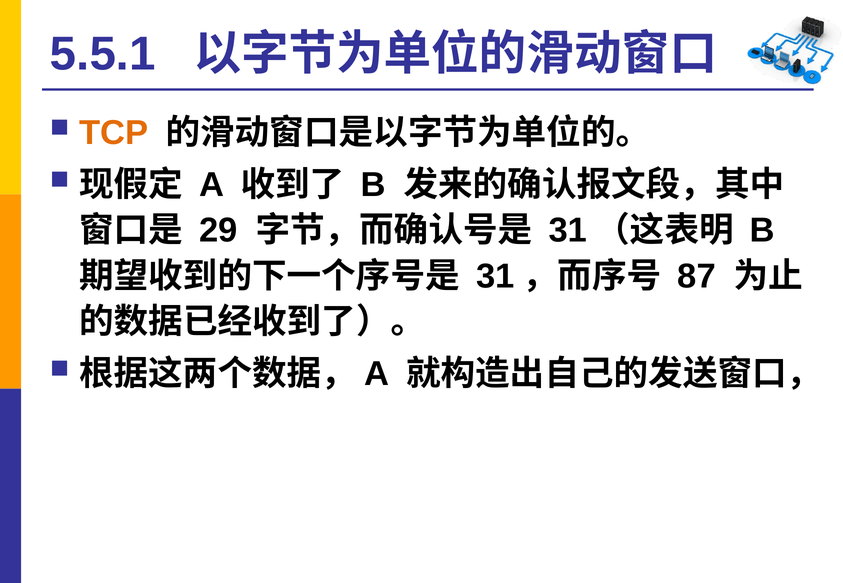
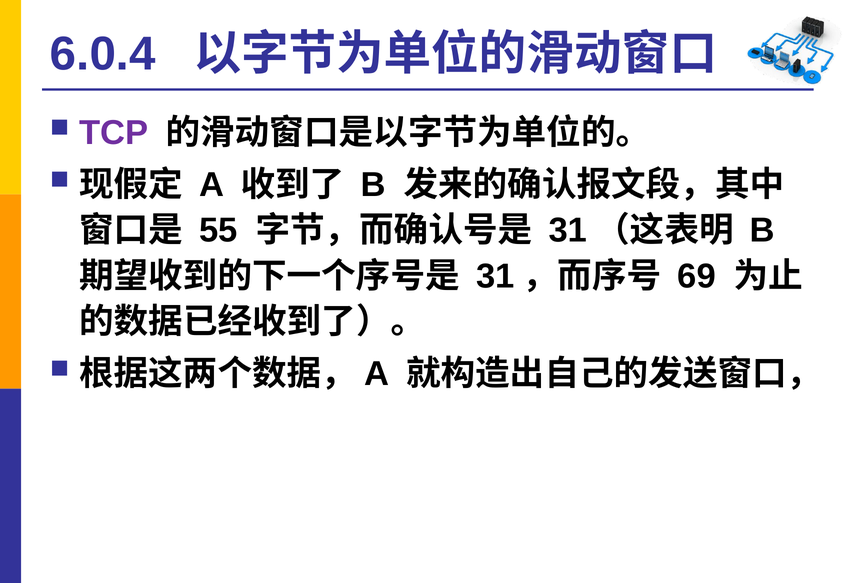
5.5.1: 5.5.1 -> 6.0.4 (103, 54)
TCP colour: orange -> purple (114, 133)
29: 29 -> 55 (218, 231)
87: 87 -> 69 (697, 276)
